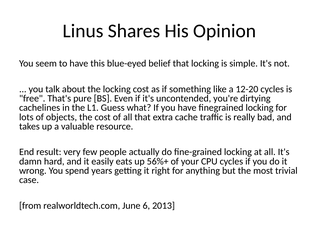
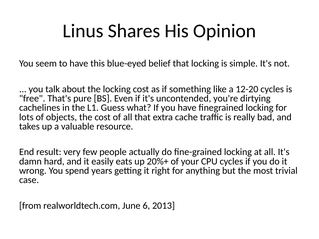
56%+: 56%+ -> 20%+ (158, 161)
